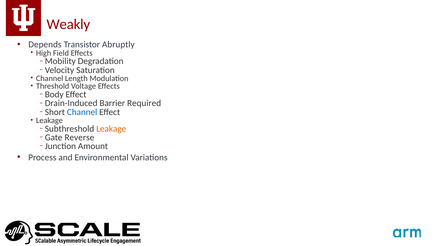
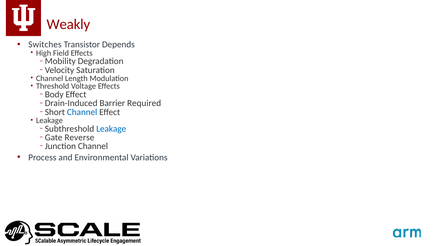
Depends: Depends -> Switches (45, 45)
Abruptly: Abruptly -> Depends (118, 45)
Leakage colour: orange -> blue (111, 129)
Junction Amount: Amount -> Channel (93, 146)
